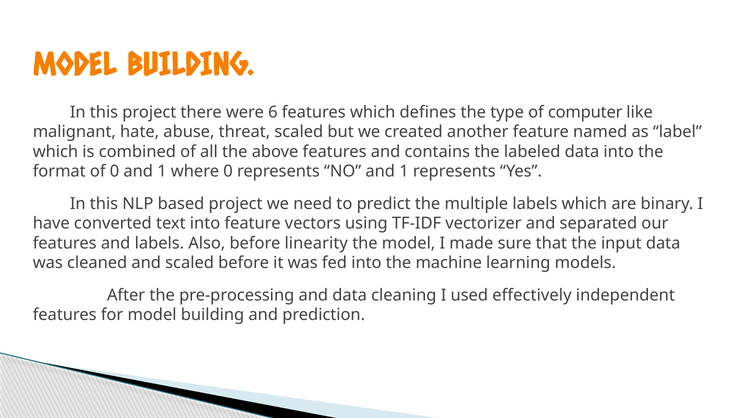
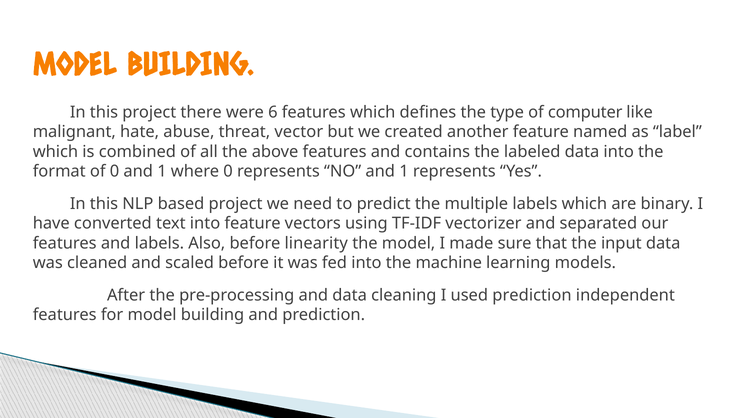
threat scaled: scaled -> vector (299, 132)
used effectively: effectively -> prediction (532, 295)
